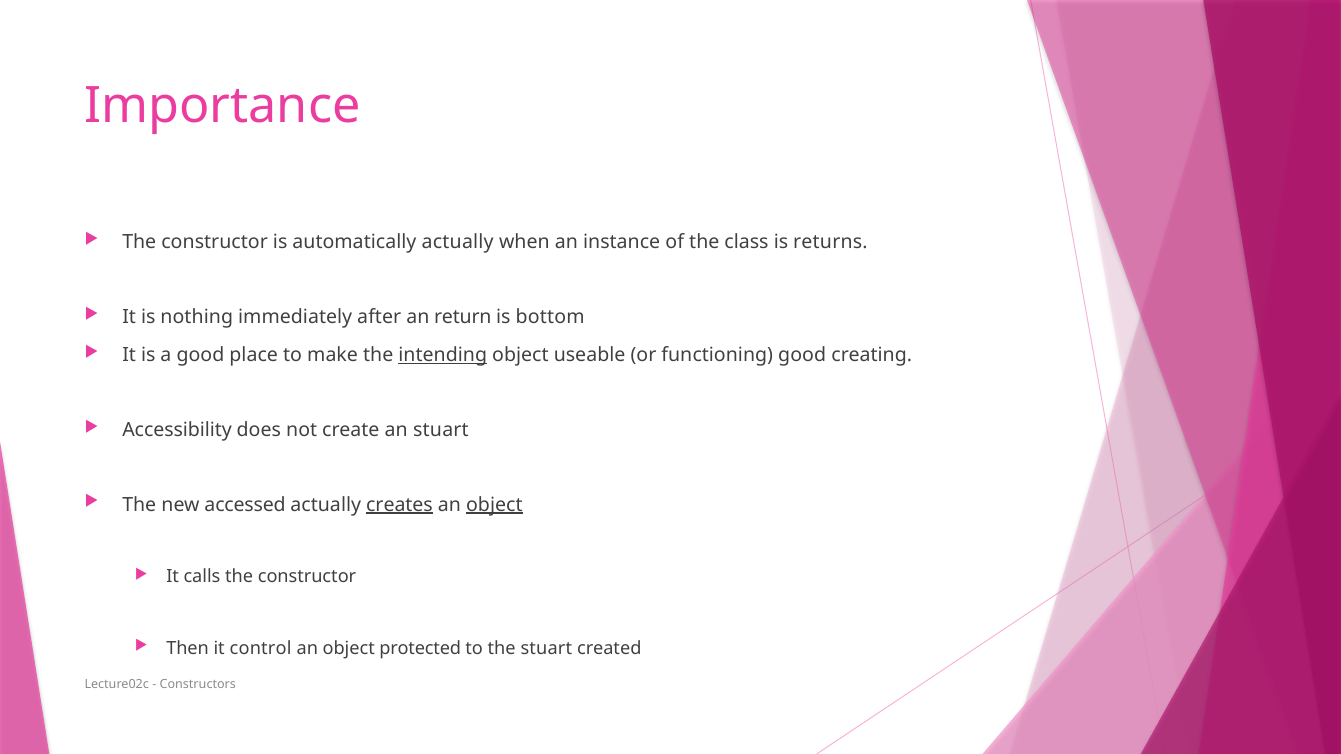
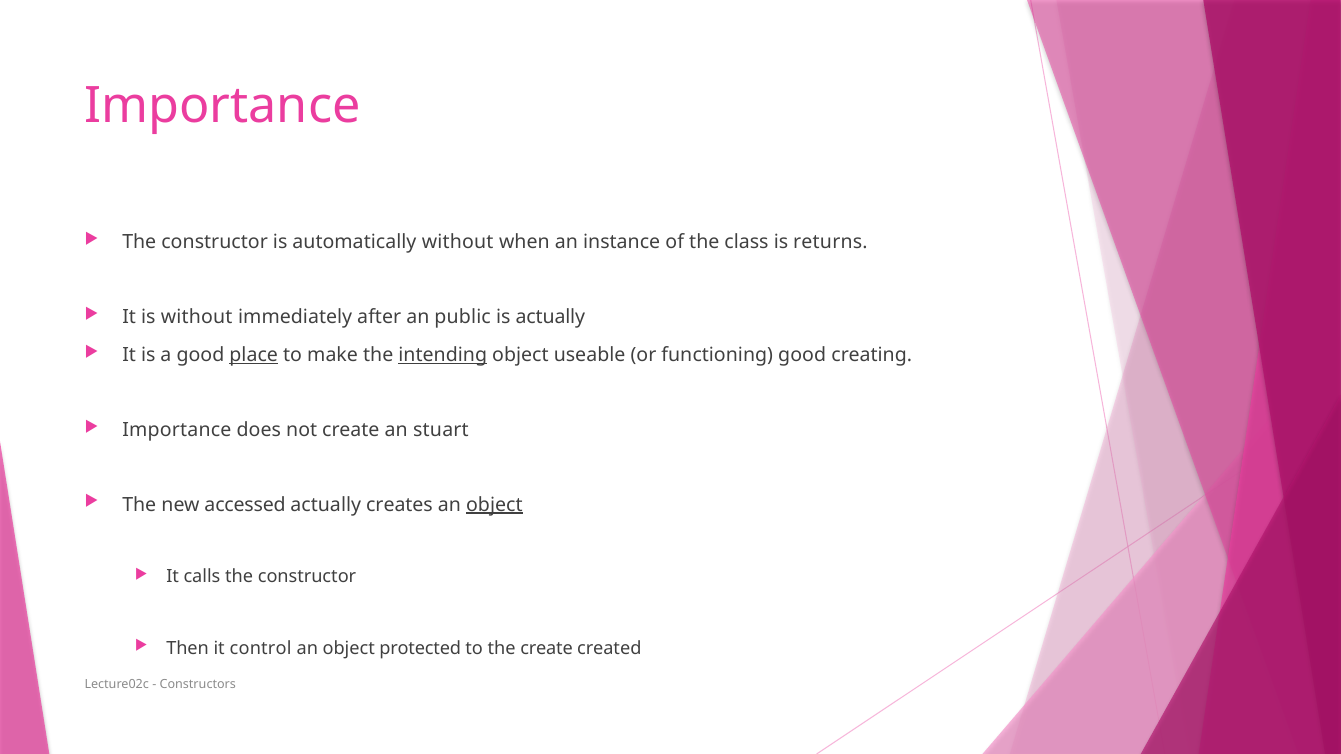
automatically actually: actually -> without (458, 243)
is nothing: nothing -> without (197, 318)
return: return -> public (463, 318)
is bottom: bottom -> actually (550, 318)
place underline: none -> present (254, 355)
Accessibility: Accessibility -> Importance (177, 430)
creates underline: present -> none (400, 505)
the stuart: stuart -> create (547, 649)
